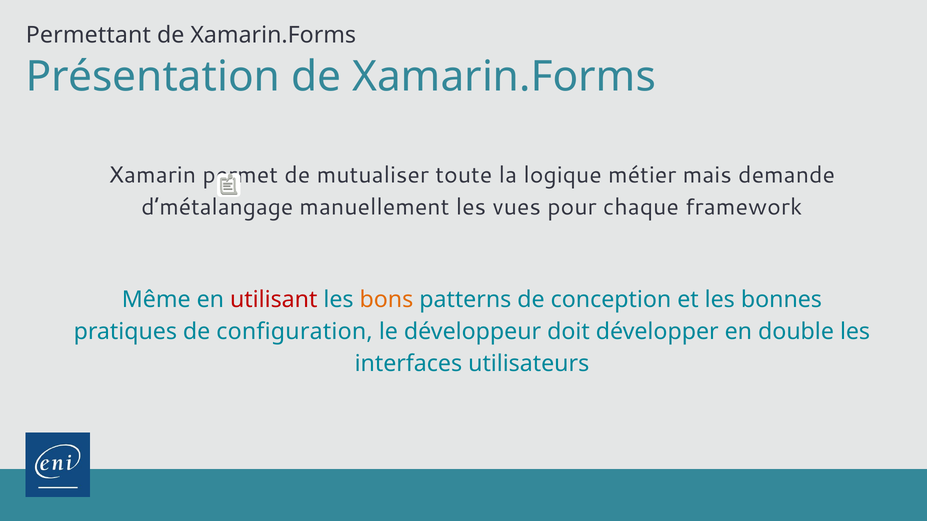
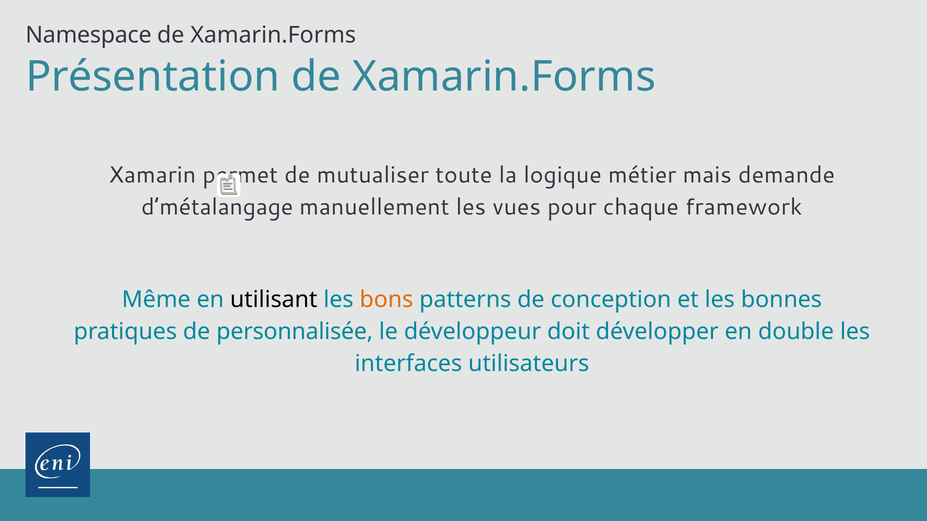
Permettant: Permettant -> Namespace (89, 35)
utilisant colour: red -> black (274, 300)
configuration: configuration -> personnalisée (295, 332)
